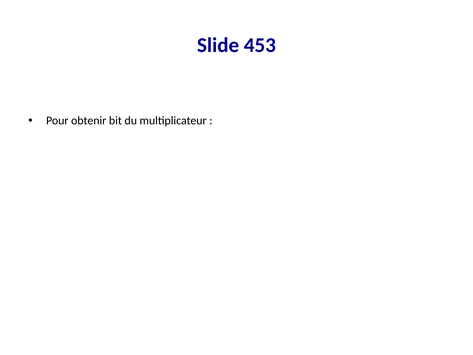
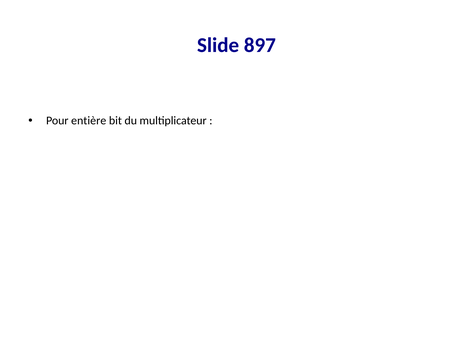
453: 453 -> 897 (260, 45)
obtenir: obtenir -> entière (89, 121)
